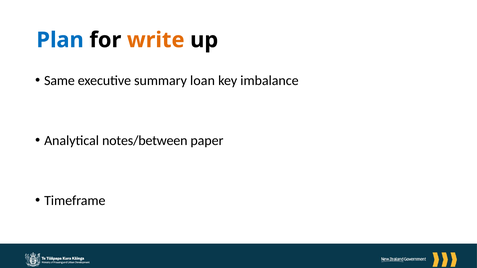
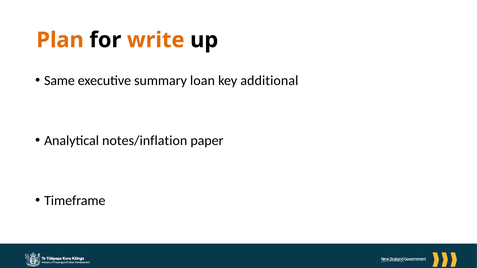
Plan colour: blue -> orange (60, 40)
imbalance: imbalance -> additional (269, 81)
notes/between: notes/between -> notes/inflation (145, 141)
